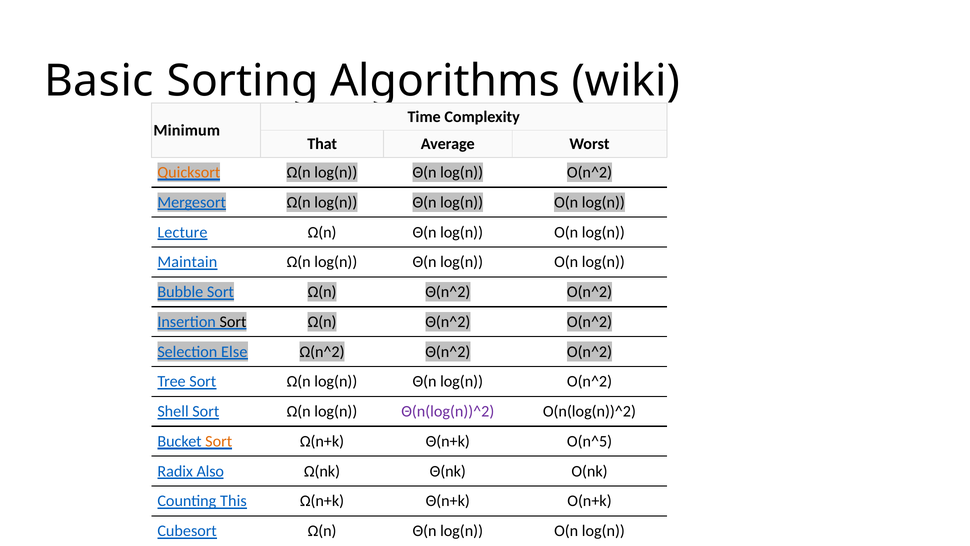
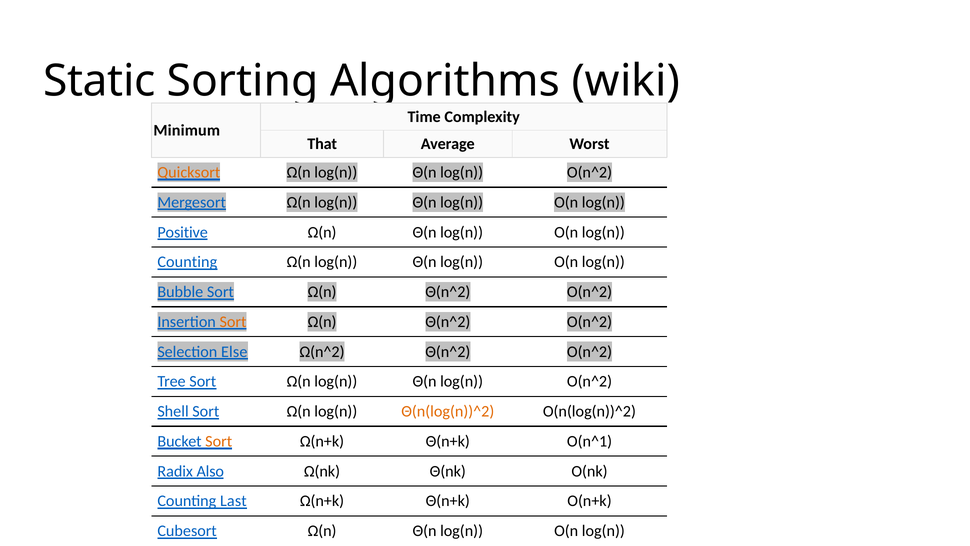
Basic: Basic -> Static (99, 81)
Lecture: Lecture -> Positive (183, 232)
Maintain: Maintain -> Counting (187, 262)
Sort colour: black -> orange (233, 322)
Θ(n(log(n))^2 colour: purple -> orange (448, 411)
O(n^5: O(n^5 -> O(n^1 (590, 441)
This: This -> Last (233, 501)
